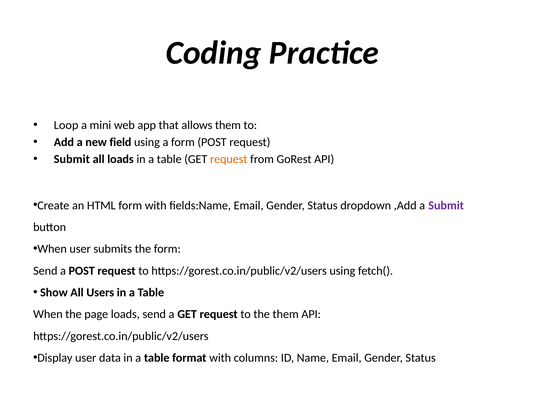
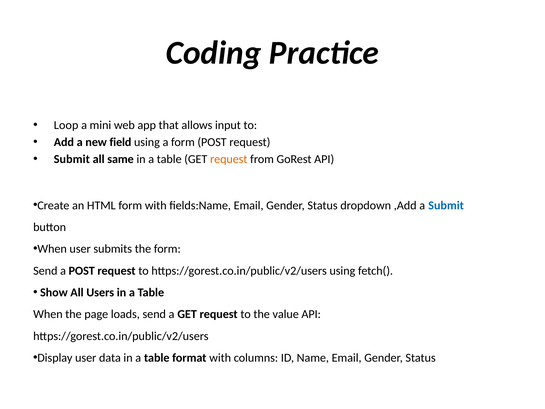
allows them: them -> input (228, 125)
all loads: loads -> same (121, 159)
Submit colour: purple -> blue (446, 205)
the them: them -> value (286, 314)
